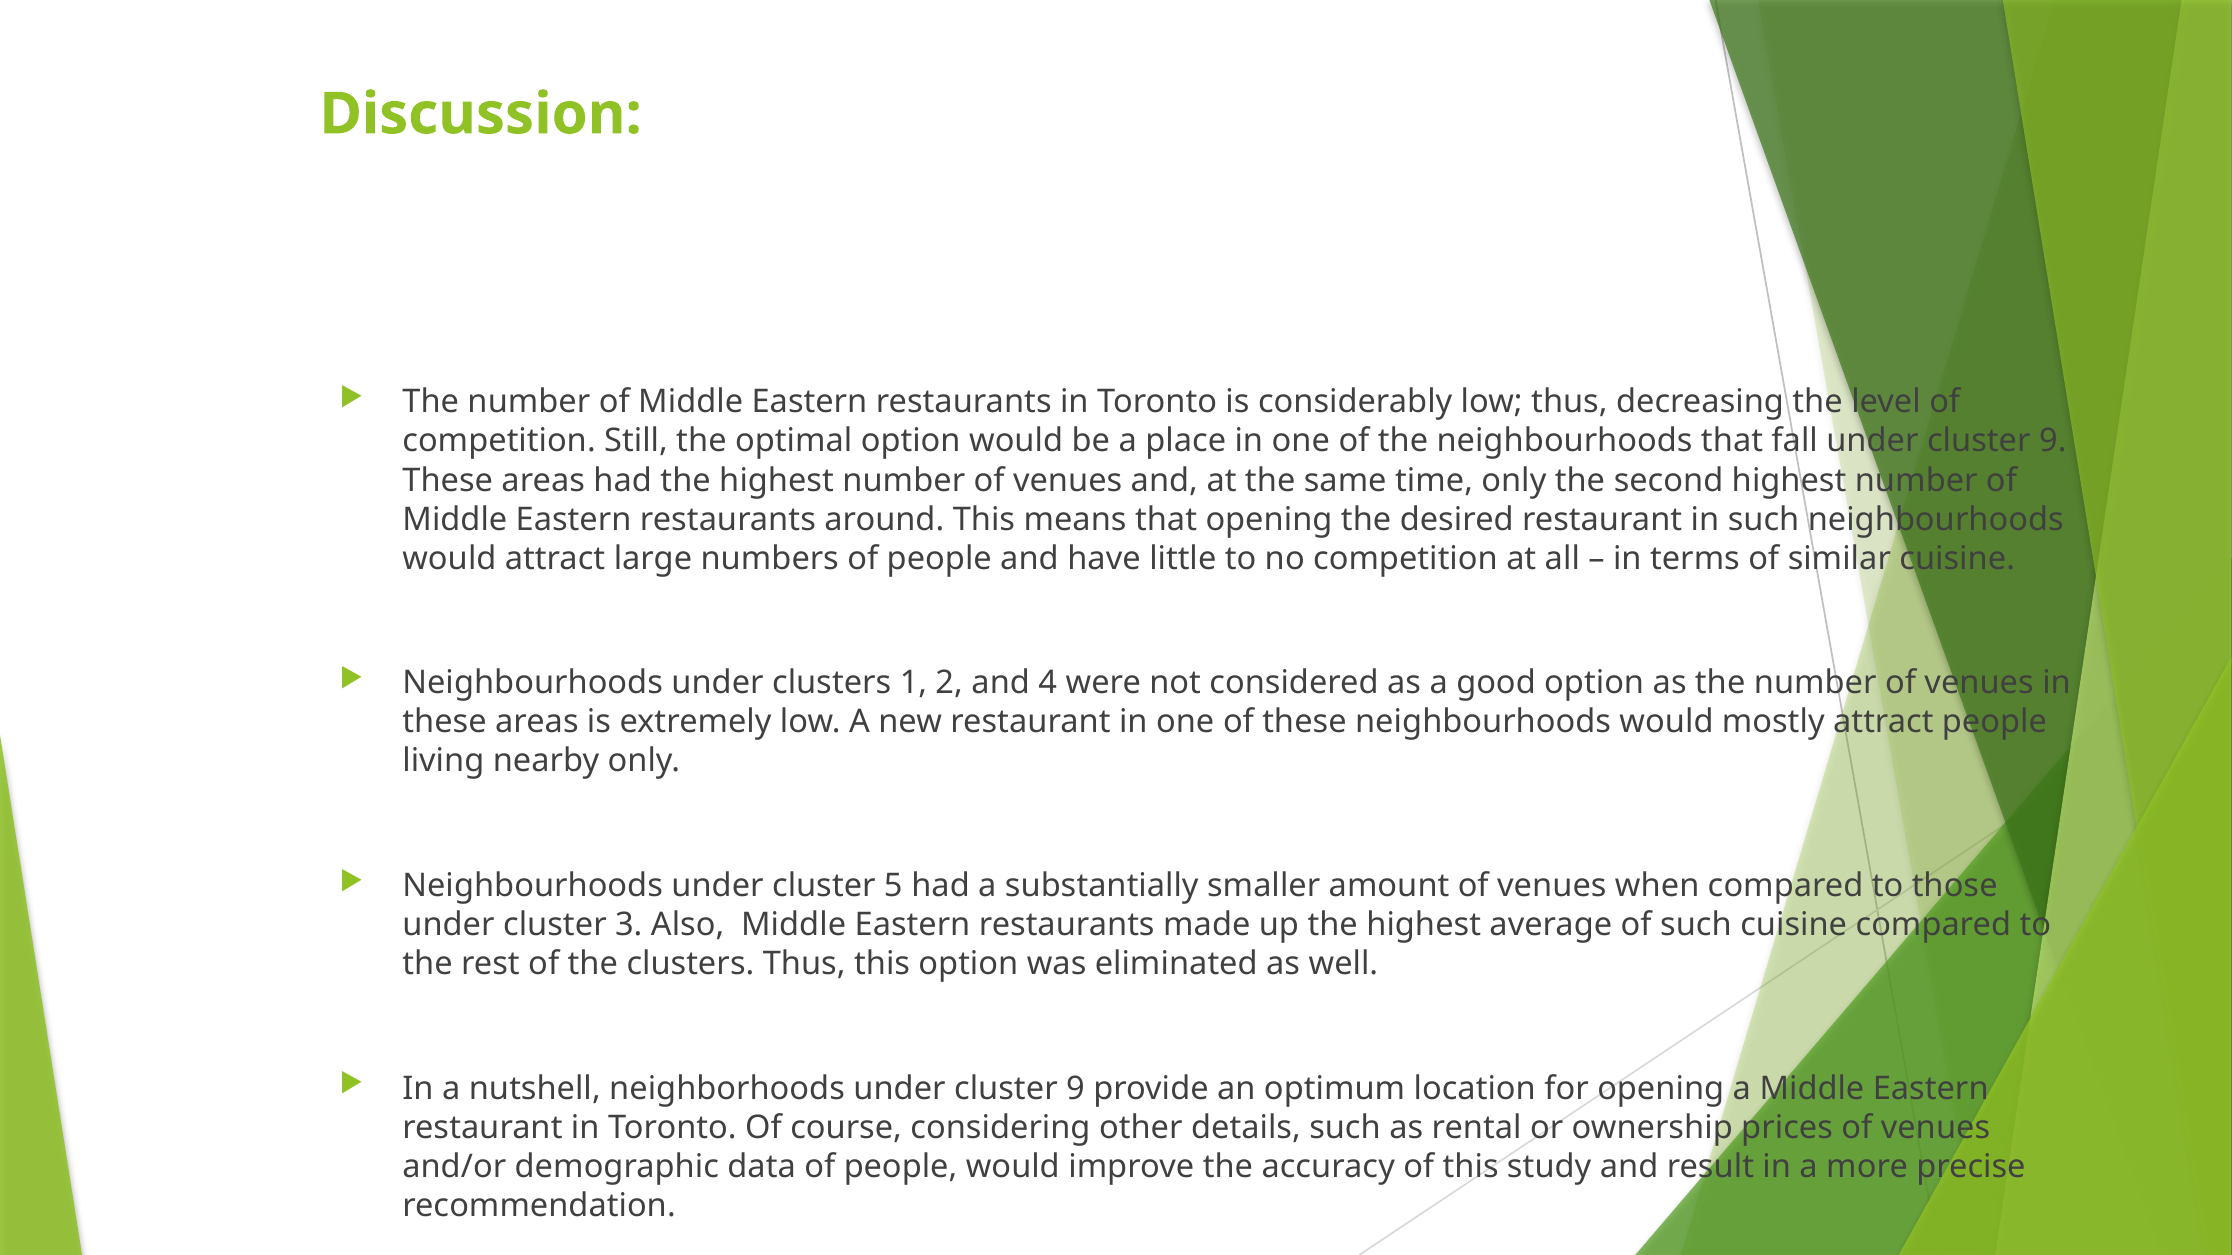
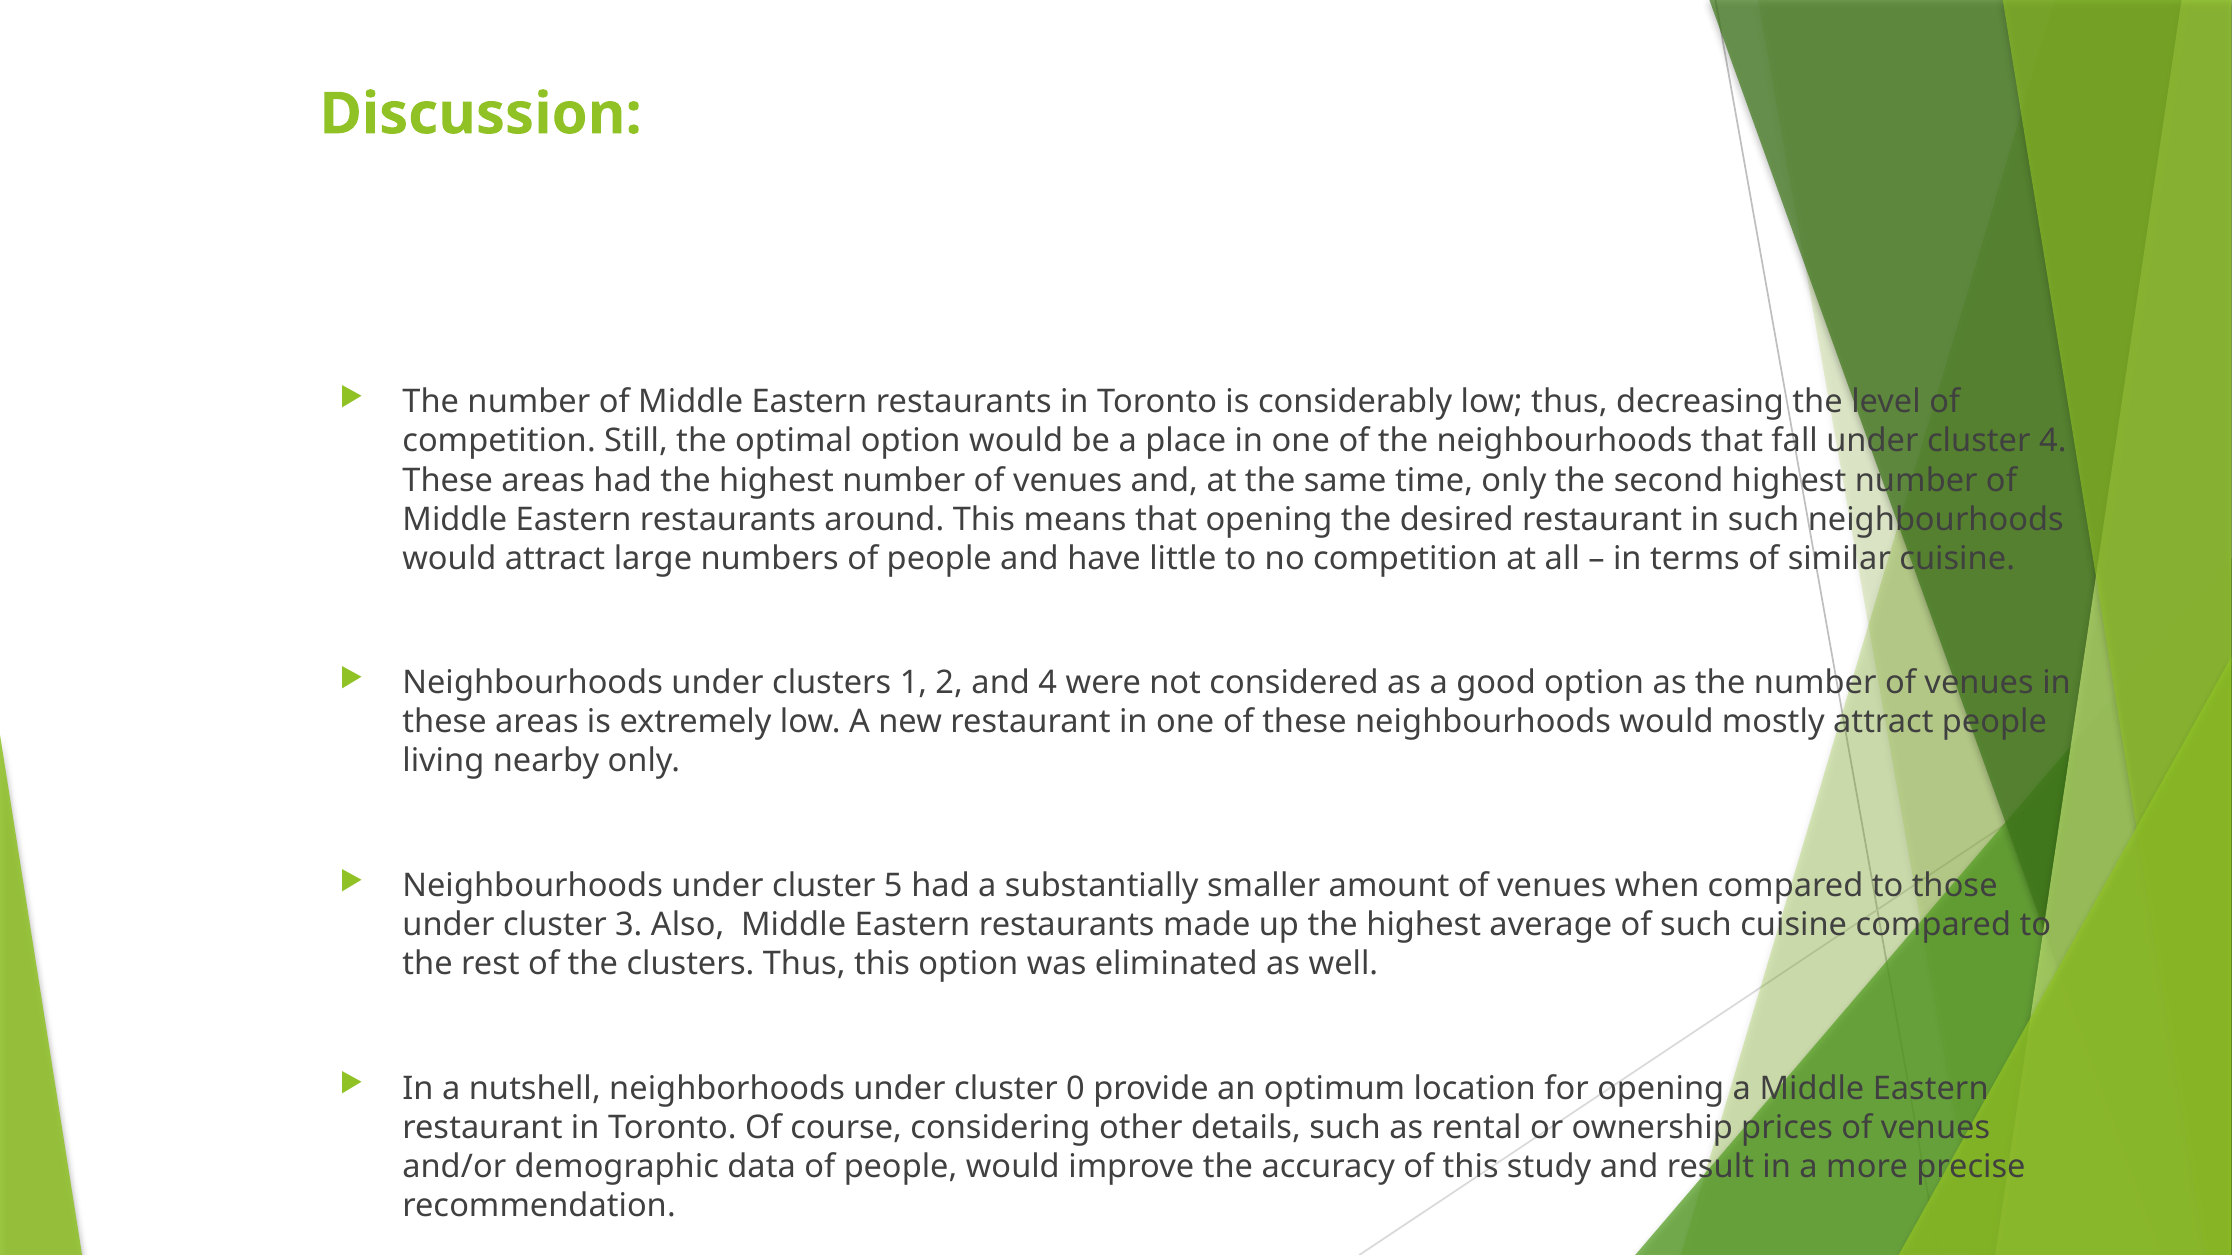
fall under cluster 9: 9 -> 4 (2053, 441)
neighborhoods under cluster 9: 9 -> 0 (1075, 1089)
